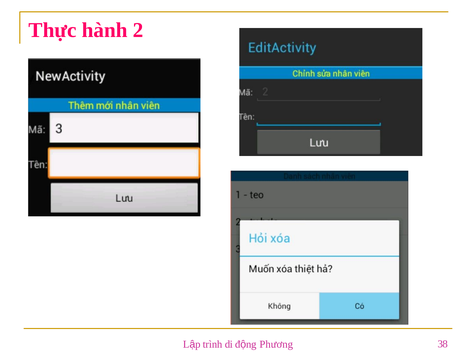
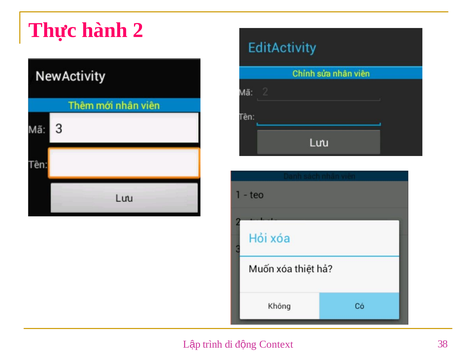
Phương: Phương -> Context (276, 344)
